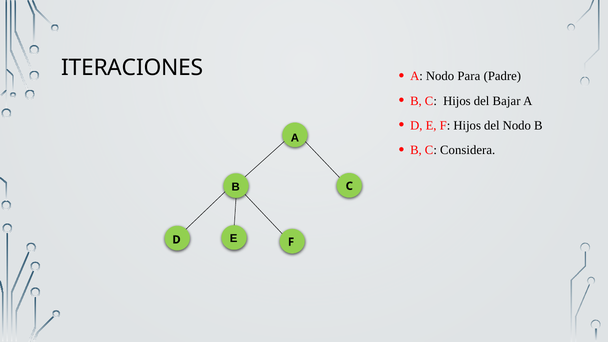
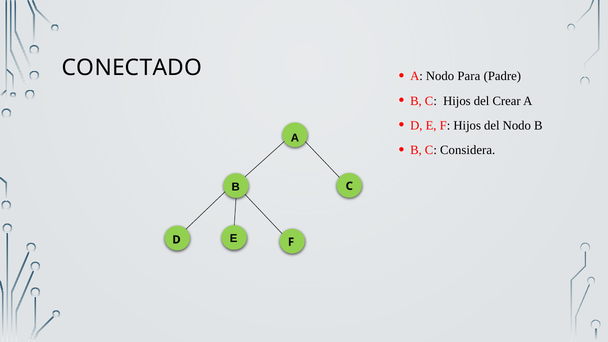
ITERACIONES: ITERACIONES -> CONECTADO (132, 68)
Bajar: Bajar -> Crear (507, 101)
